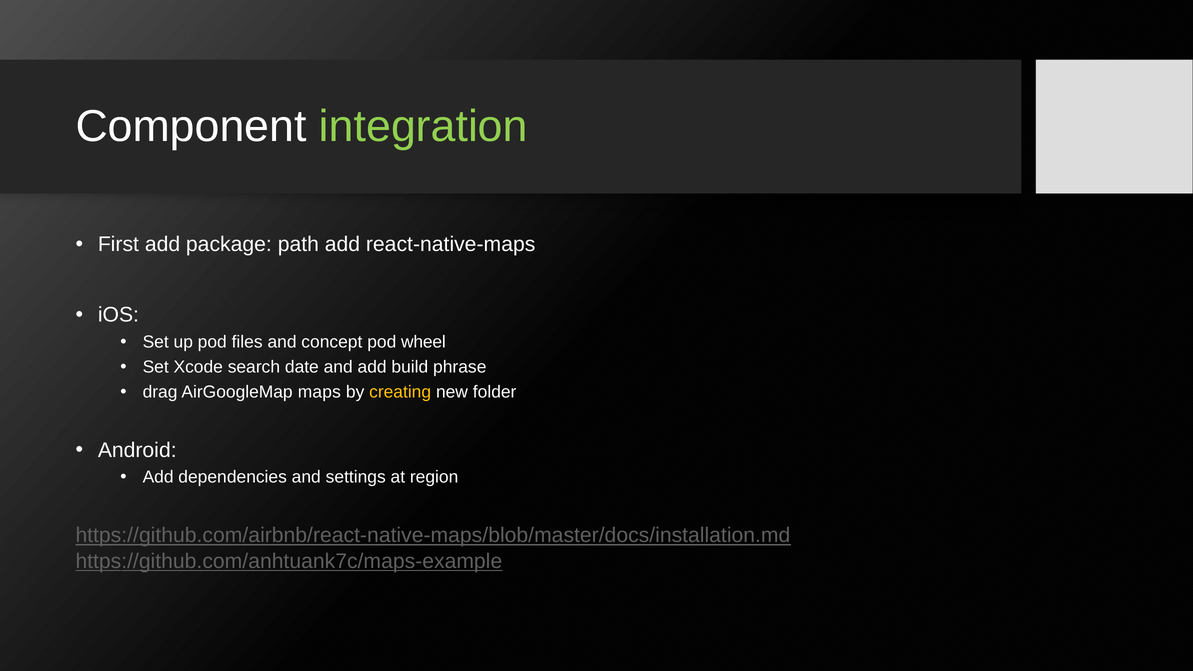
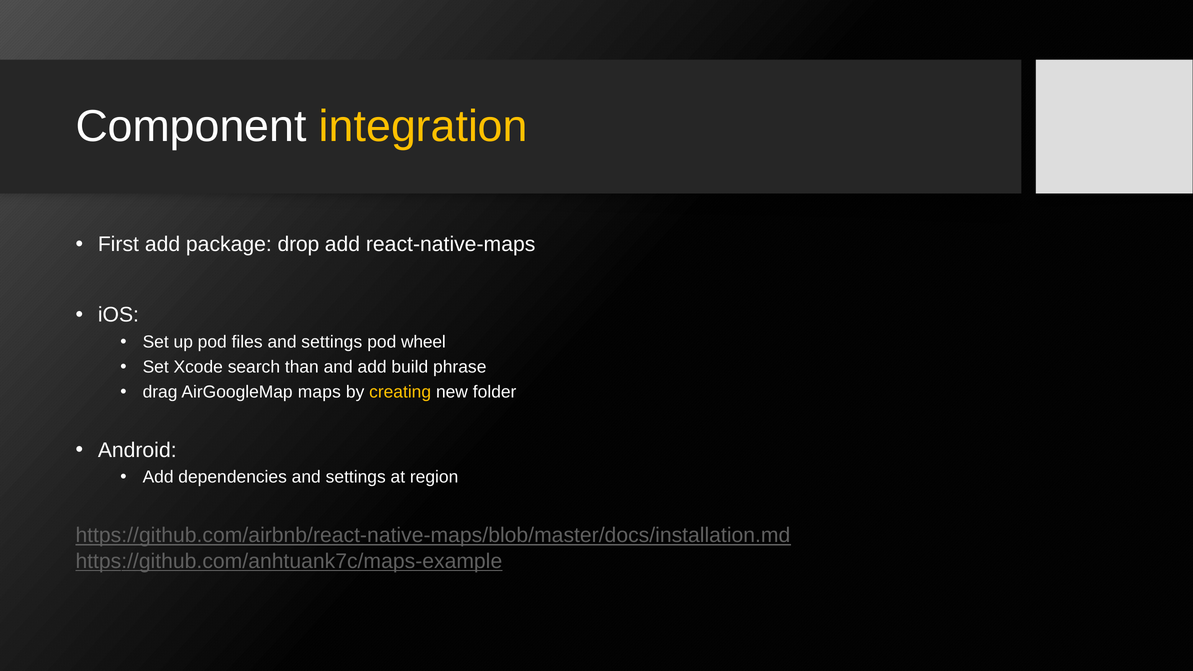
integration colour: light green -> yellow (423, 126)
path: path -> drop (298, 244)
files and concept: concept -> settings (332, 342)
date: date -> than (302, 367)
